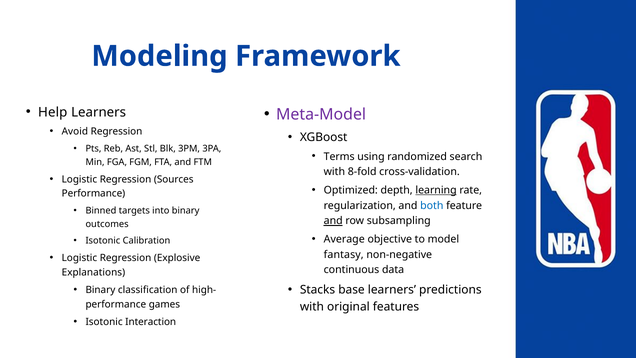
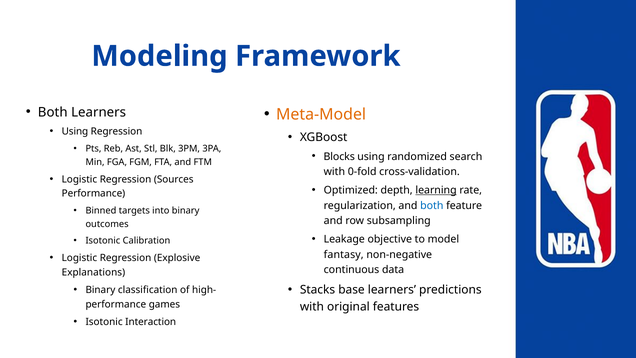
Help: Help -> Both (53, 112)
Meta-Model colour: purple -> orange (321, 115)
Avoid: Avoid -> Using (75, 132)
Terms: Terms -> Blocks (339, 156)
8-fold: 8-fold -> 0-fold (362, 172)
and underline: present -> none (333, 221)
Average: Average -> Leakage (344, 239)
